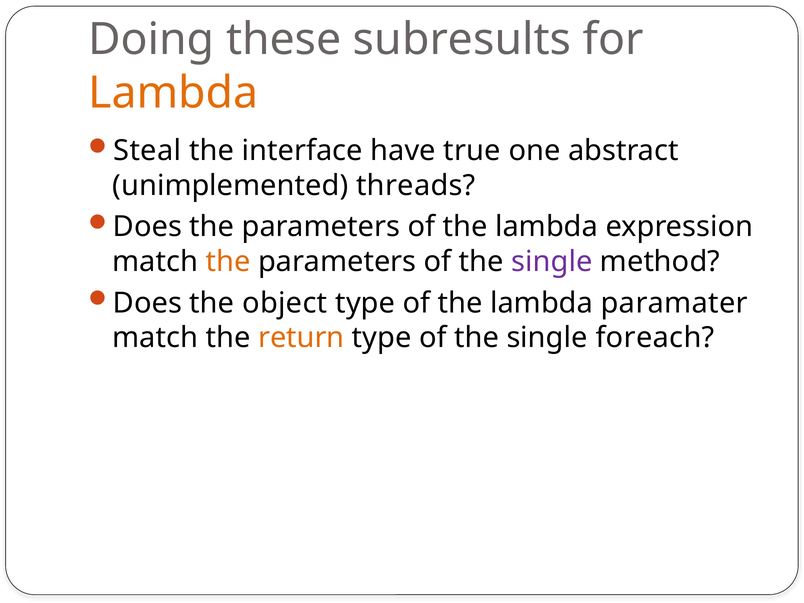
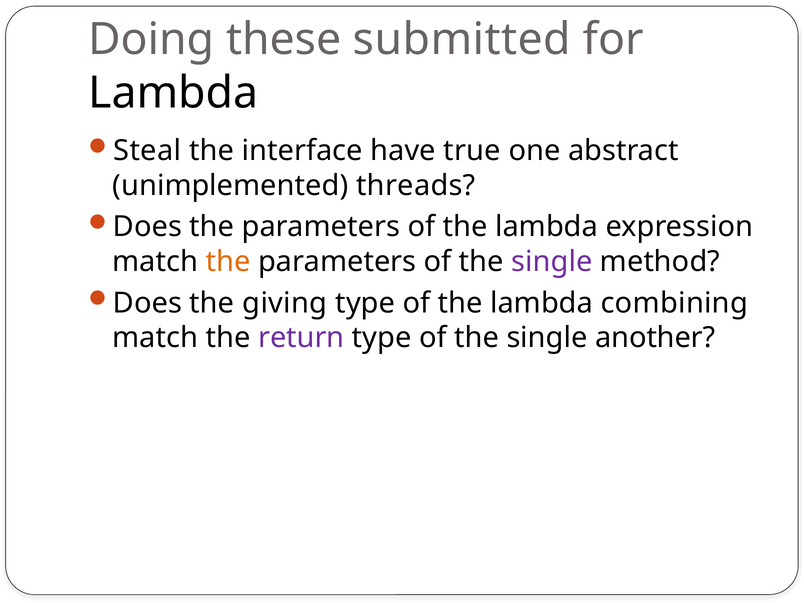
subresults: subresults -> submitted (462, 39)
Lambda colour: orange -> black (173, 93)
object: object -> giving (285, 303)
paramater: paramater -> combining (674, 303)
return colour: orange -> purple (301, 338)
foreach: foreach -> another (655, 338)
